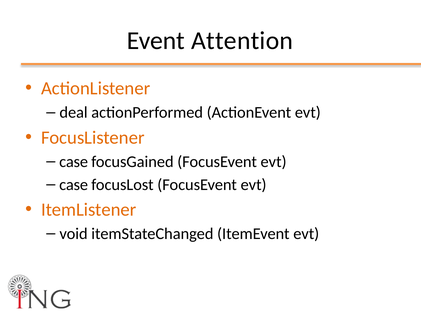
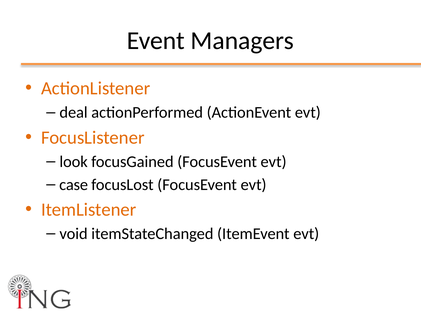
Attention: Attention -> Managers (242, 41)
case: case -> look (74, 162)
